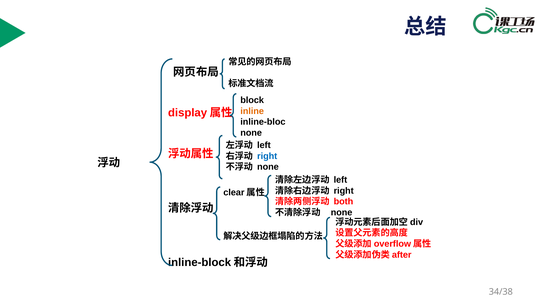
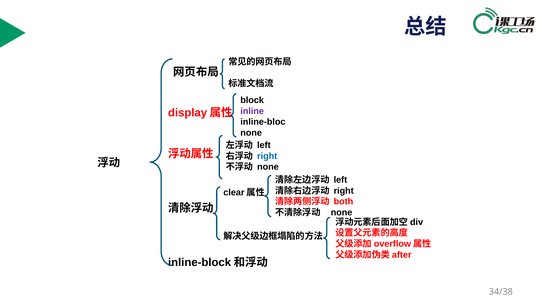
inline colour: orange -> purple (252, 111)
